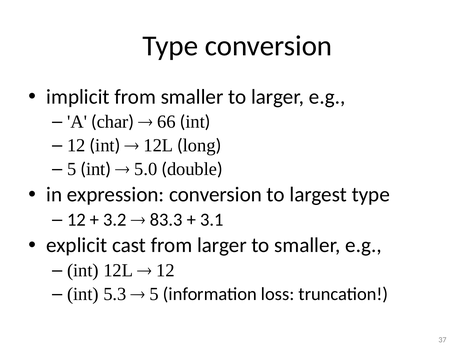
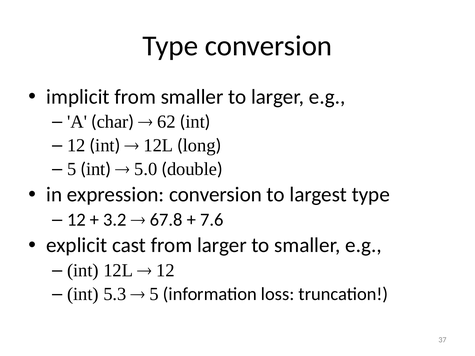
66: 66 -> 62 (166, 122)
83.3: 83.3 -> 67.8 (166, 220)
3.1: 3.1 -> 7.6 (212, 220)
